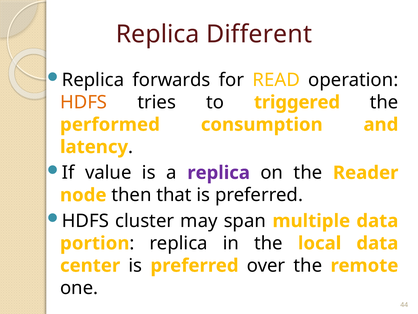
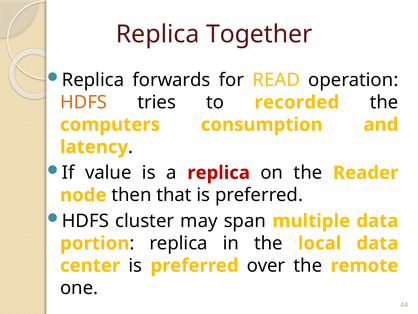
Different: Different -> Together (259, 34)
triggered: triggered -> recorded (297, 102)
performed: performed -> computers (110, 124)
replica colour: purple -> red (219, 173)
